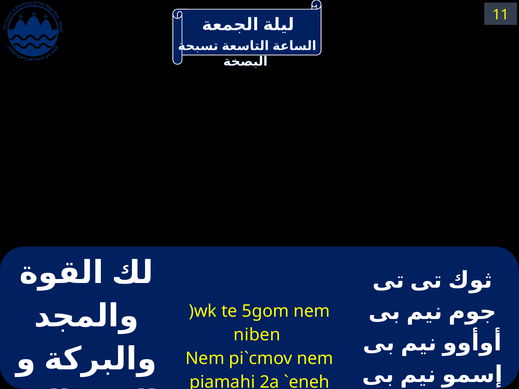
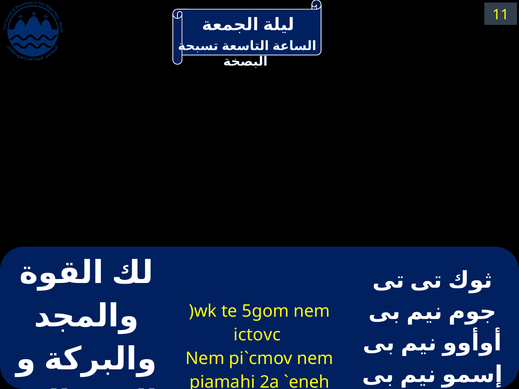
niben: niben -> ictovc (257, 335)
